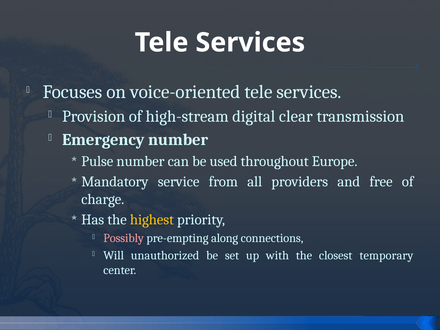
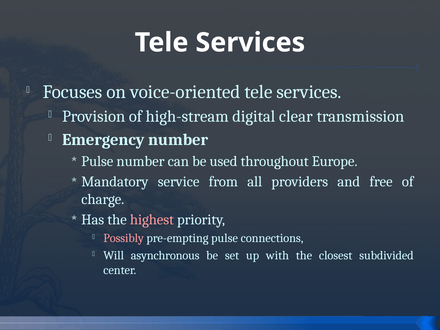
highest colour: yellow -> pink (152, 220)
pre-empting along: along -> pulse (225, 238)
unauthorized: unauthorized -> asynchronous (165, 255)
temporary: temporary -> subdivided (386, 255)
